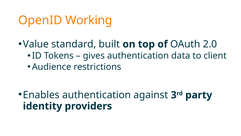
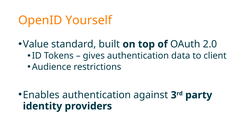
Working: Working -> Yourself (89, 20)
